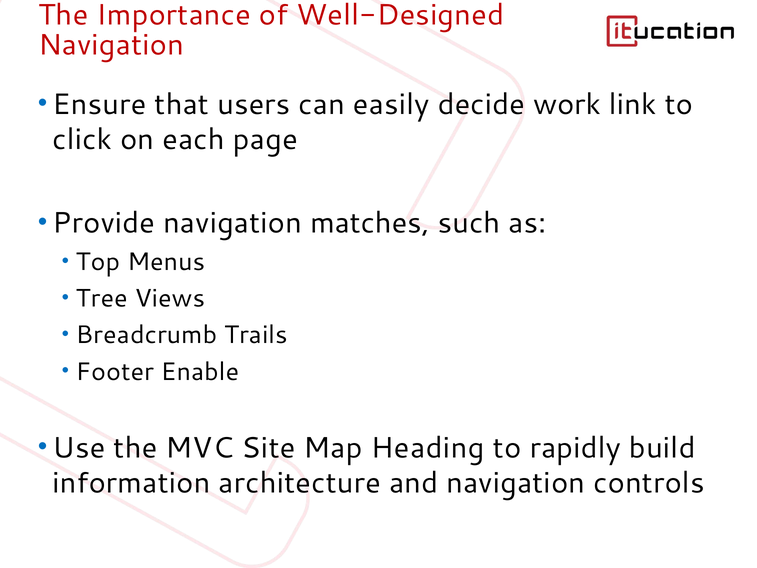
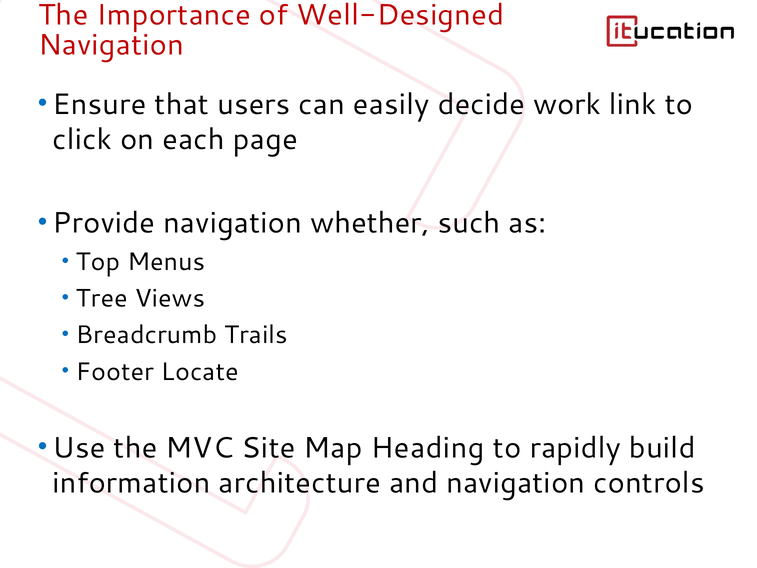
matches: matches -> whether (370, 223)
Enable: Enable -> Locate (200, 372)
